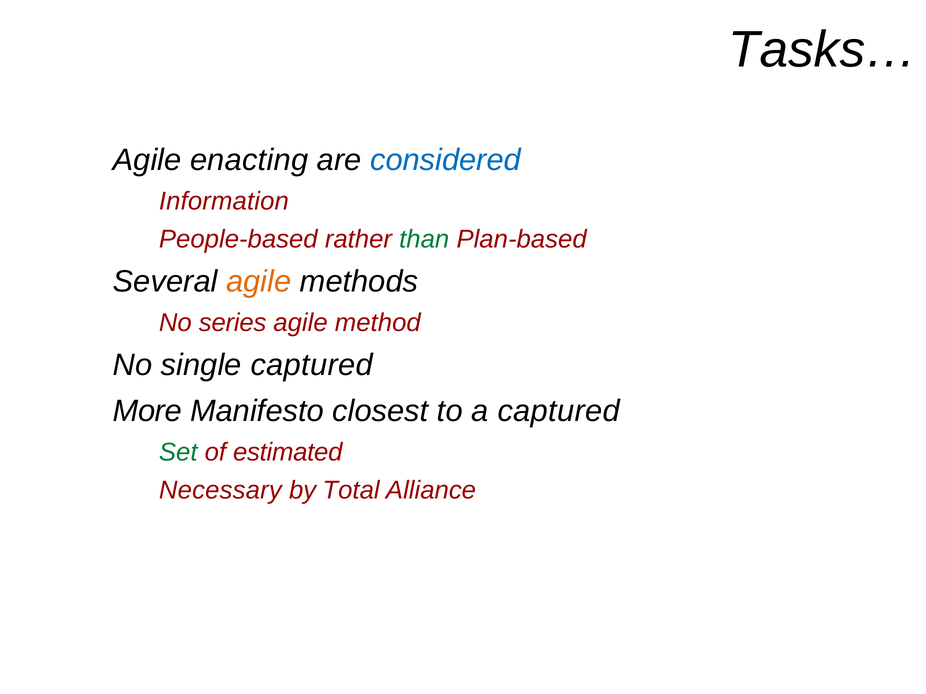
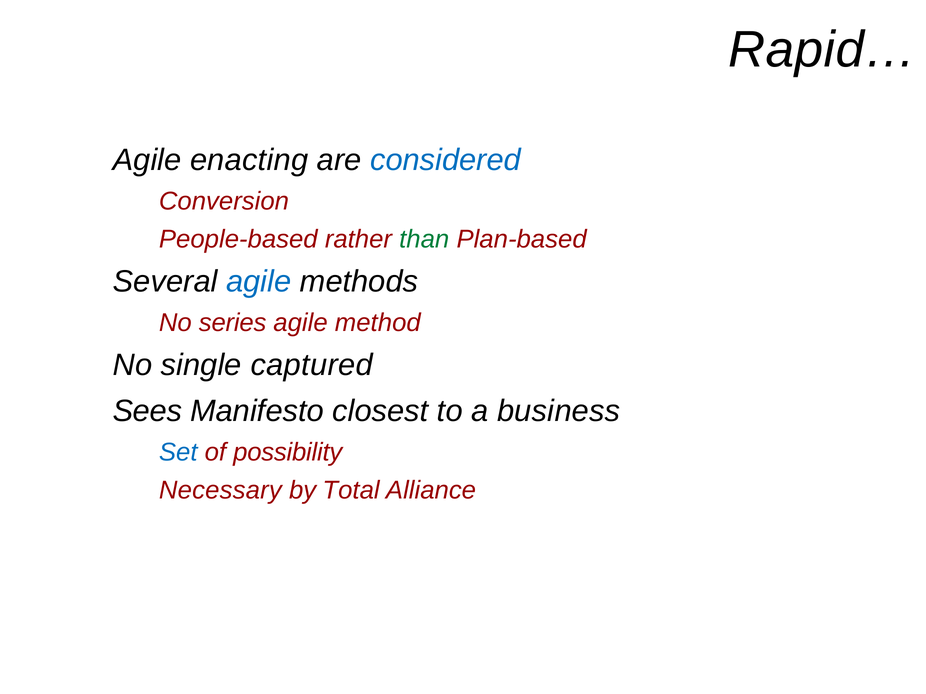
Tasks…: Tasks… -> Rapid… (822, 50)
Information: Information -> Conversion (224, 201)
agile colour: orange -> blue (259, 282)
More: More -> Sees (147, 411)
a captured: captured -> business (559, 411)
Set colour: green -> blue (178, 453)
estimated: estimated -> possibility (288, 453)
